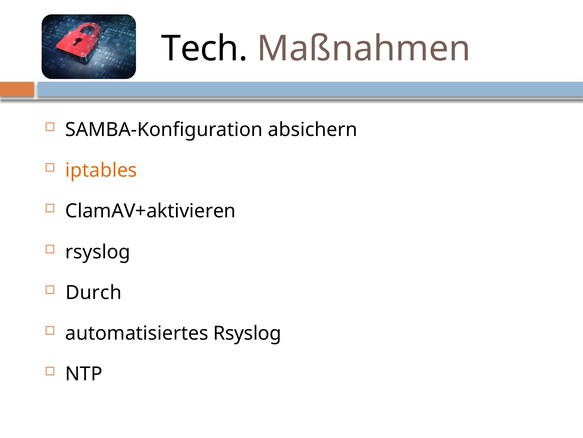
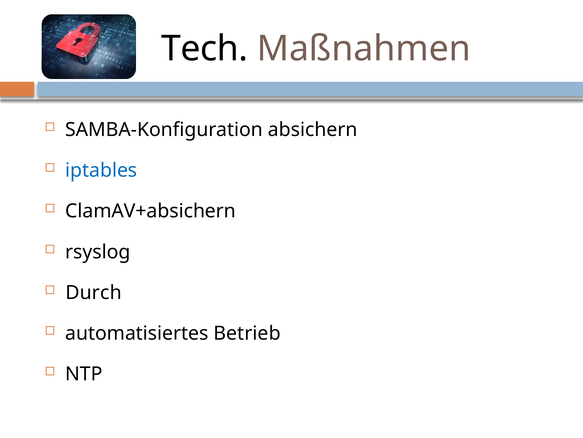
iptables colour: orange -> blue (101, 170)
ClamAV+aktivieren: ClamAV+aktivieren -> ClamAV+absichern (151, 211)
automatisiertes Rsyslog: Rsyslog -> Betrieb (247, 333)
